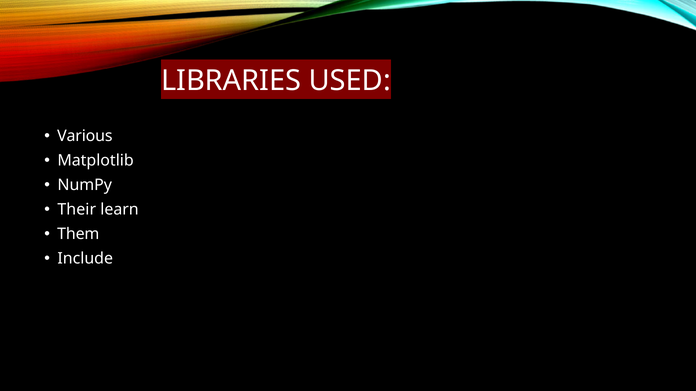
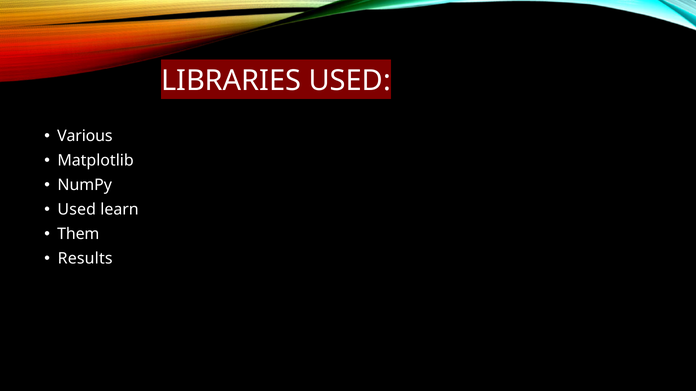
Their: Their -> Used (77, 210)
Include: Include -> Results (85, 259)
